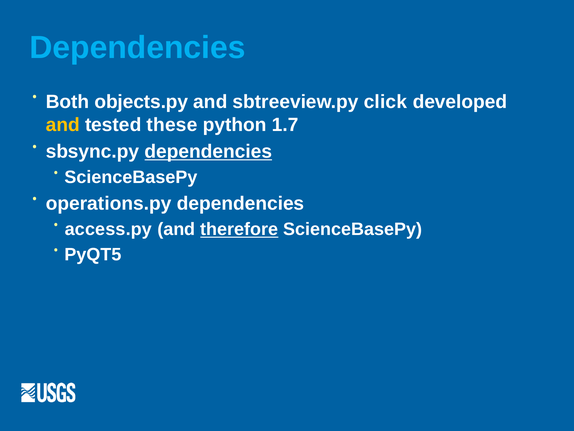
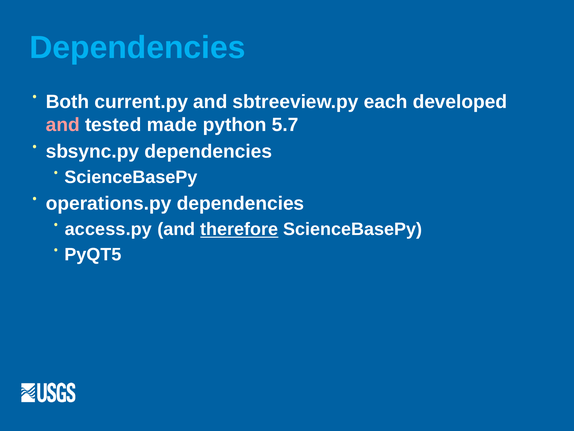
objects.py: objects.py -> current.py (141, 102)
click: click -> each (386, 102)
and colour: yellow -> pink (63, 125)
these: these -> made (172, 125)
1.7: 1.7 -> 5.7 (285, 125)
dependencies underline: present -> none (208, 151)
